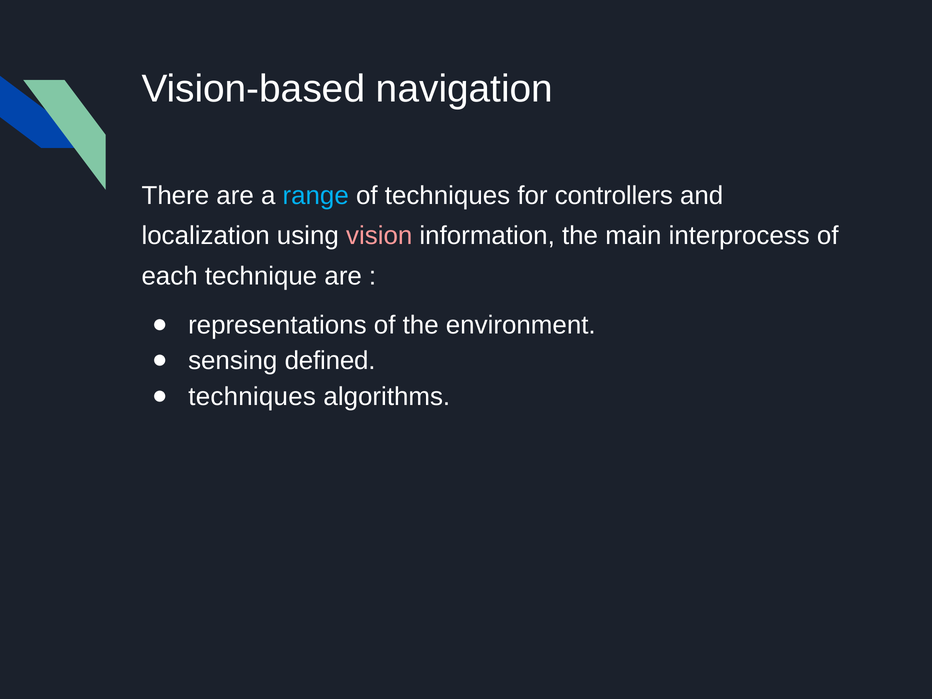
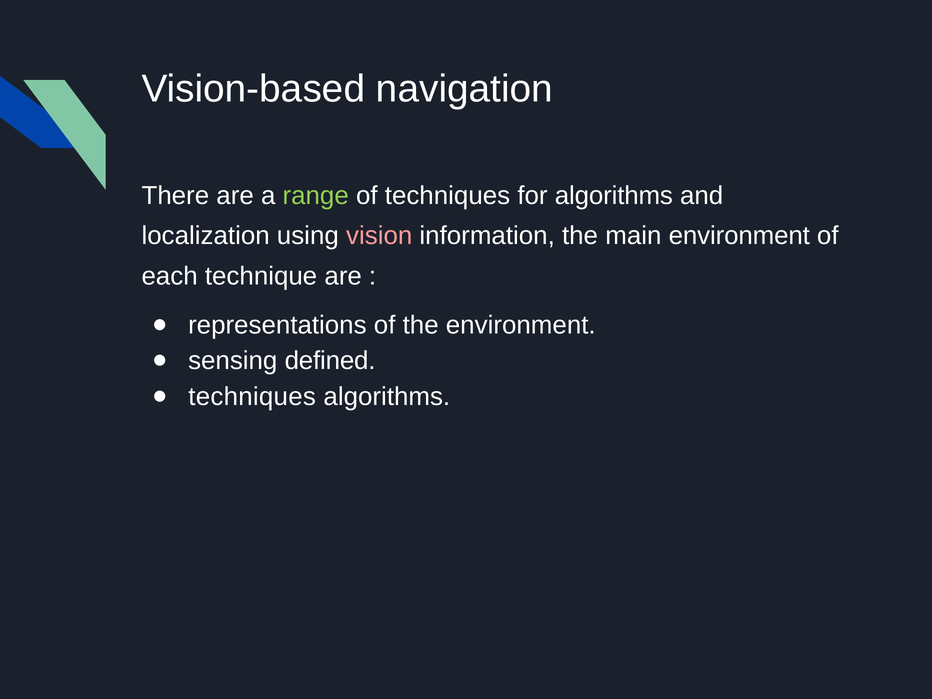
range colour: light blue -> light green (316, 196)
for controllers: controllers -> algorithms (614, 196)
main interprocess: interprocess -> environment (739, 236)
